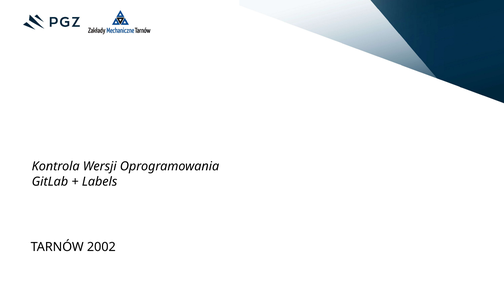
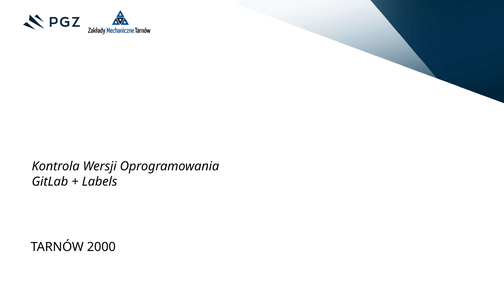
2002: 2002 -> 2000 (101, 247)
